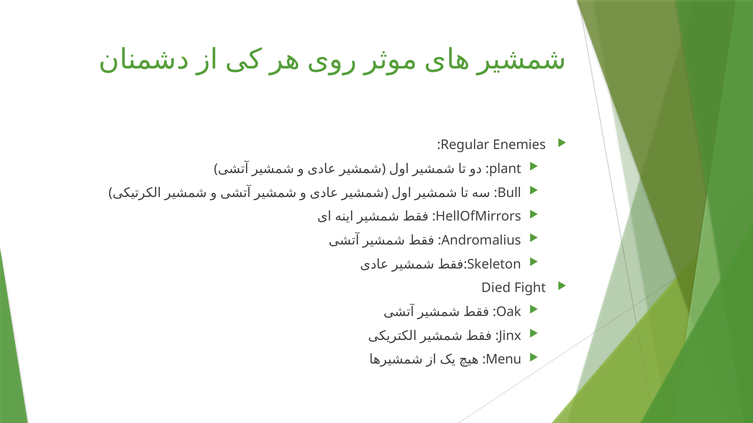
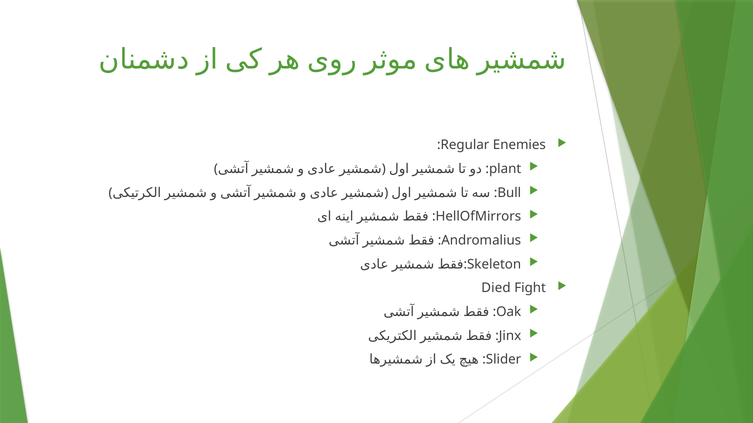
Menu: Menu -> Slider (504, 360)
